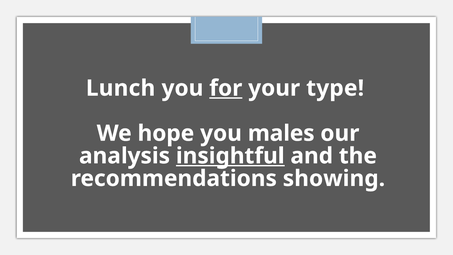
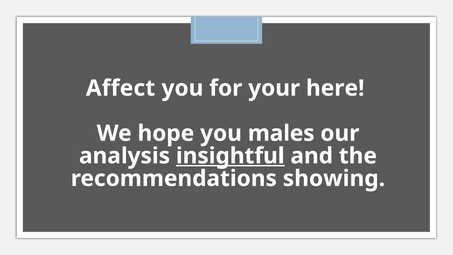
Lunch: Lunch -> Affect (121, 88)
for underline: present -> none (226, 88)
type: type -> here (335, 88)
